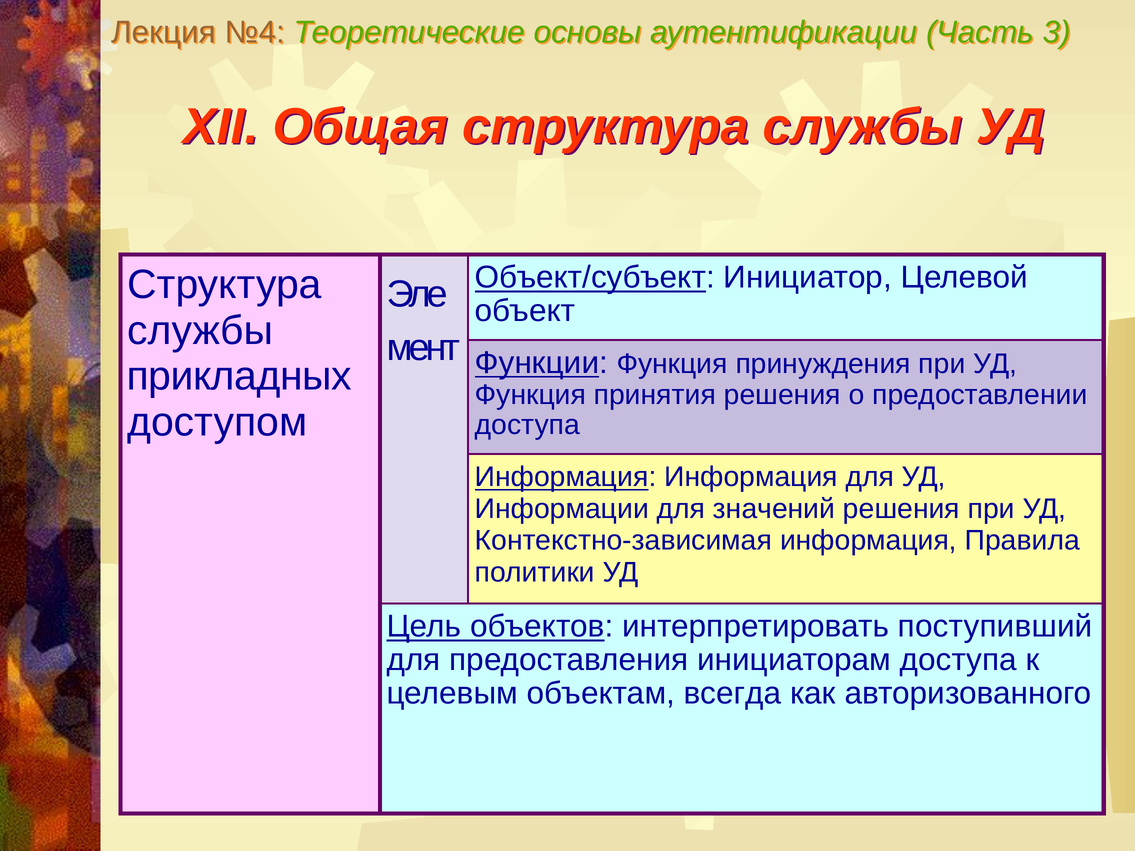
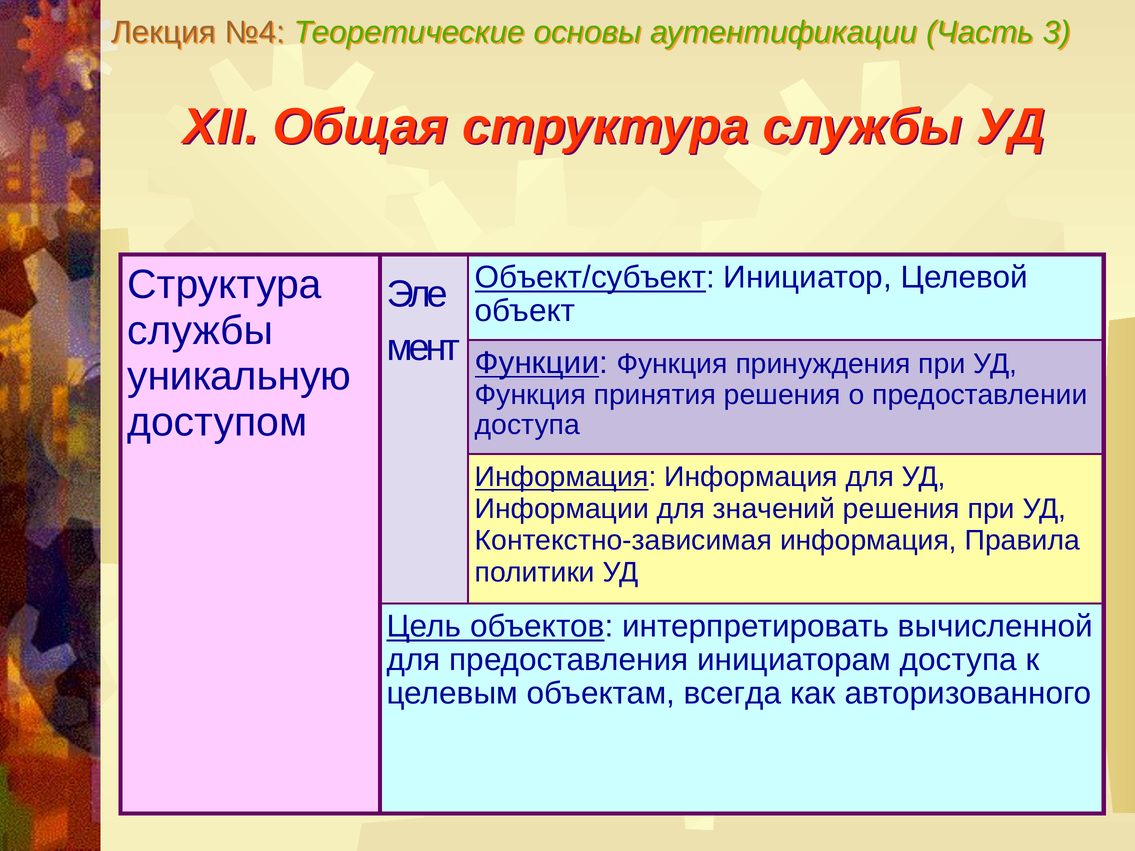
прикладных: прикладных -> уникальную (239, 376)
поступивший: поступивший -> вычисленной (995, 627)
